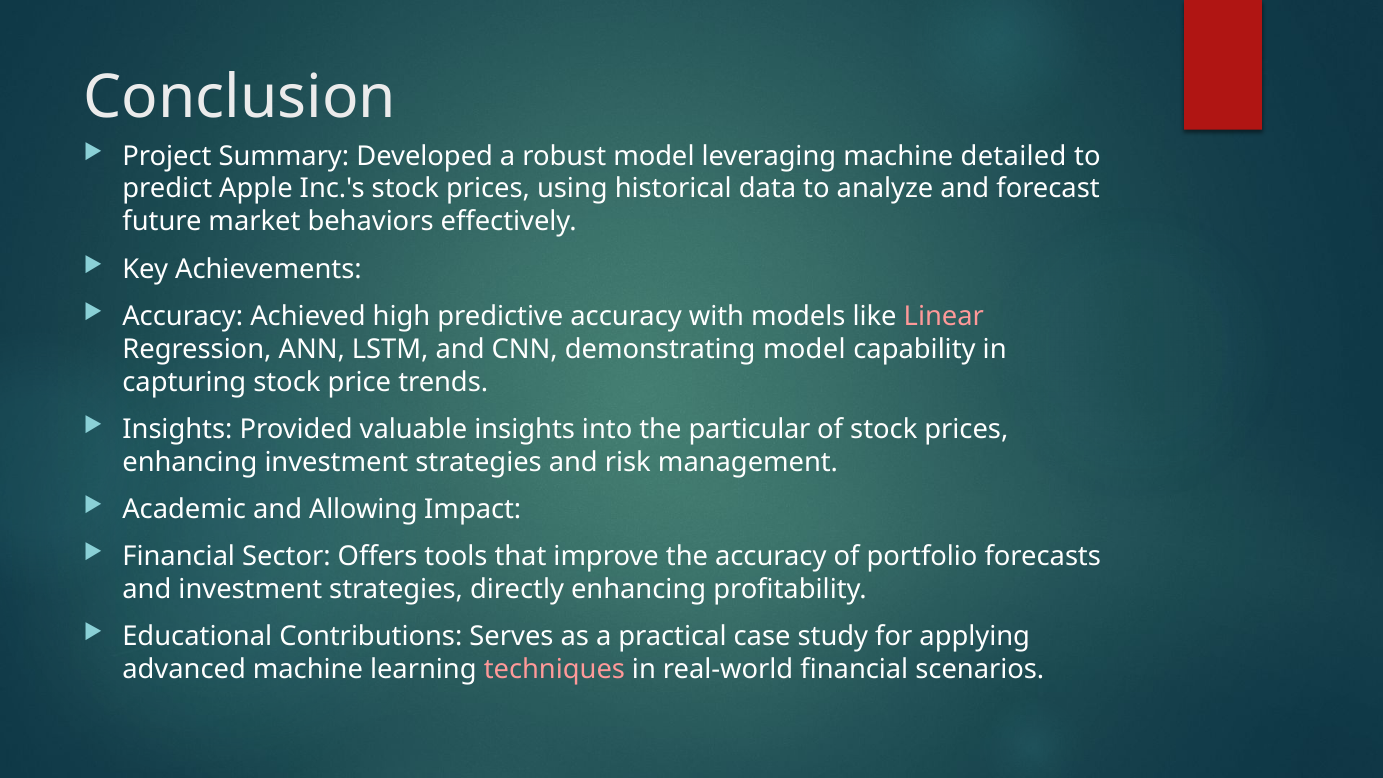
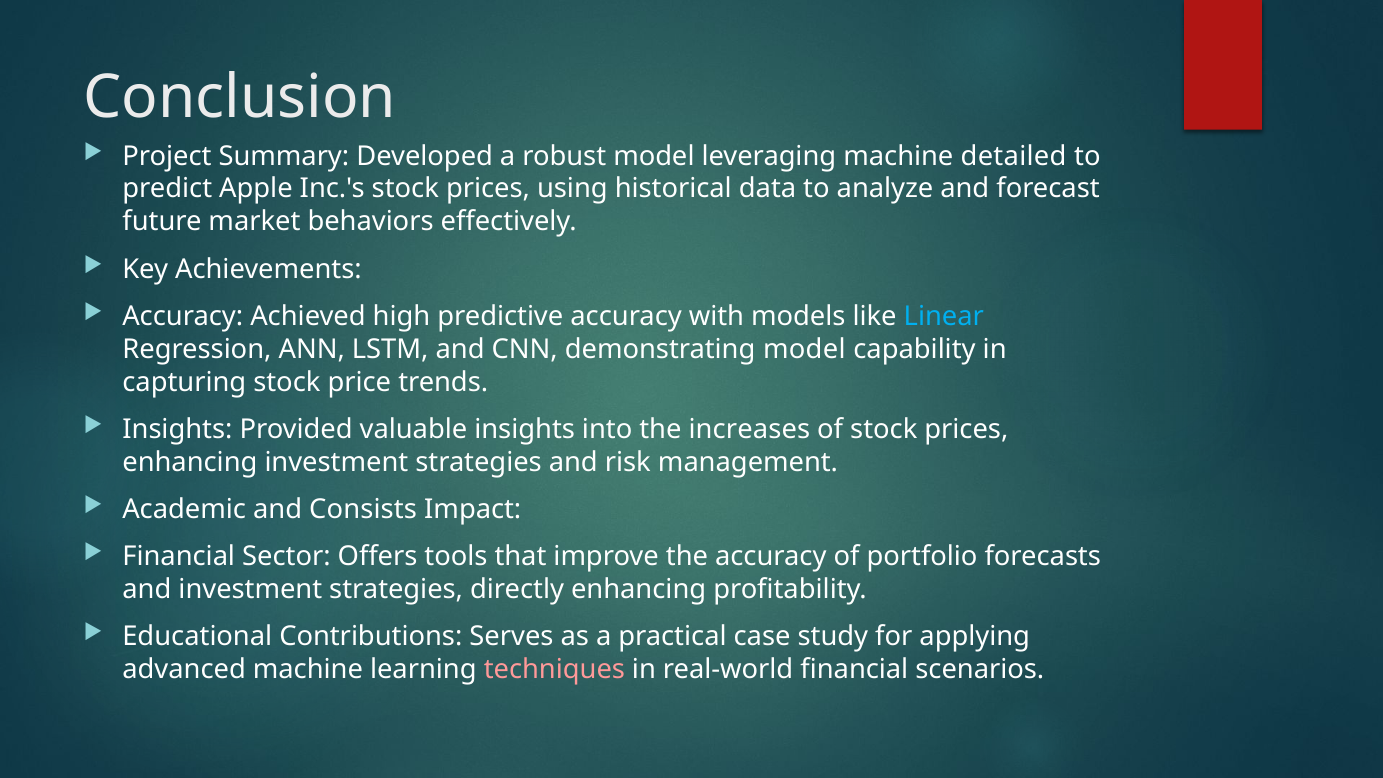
Linear colour: pink -> light blue (944, 316)
particular: particular -> increases (749, 429)
Allowing: Allowing -> Consists (363, 509)
